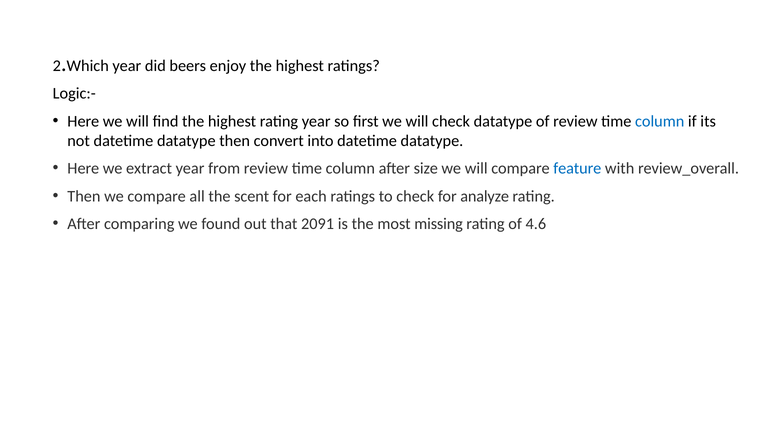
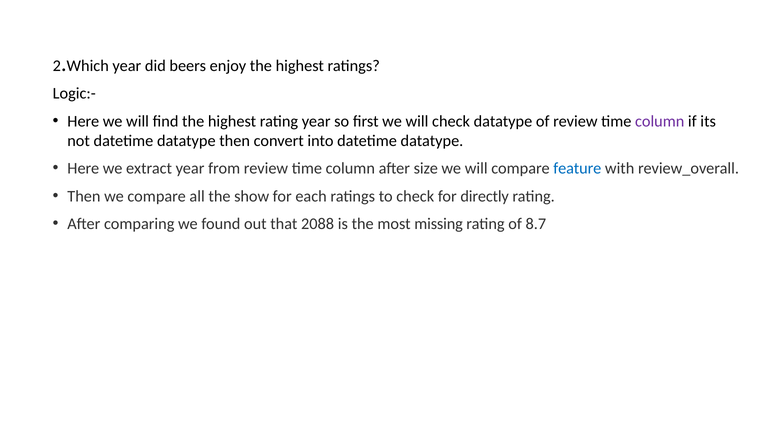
column colour: blue -> purple (660, 121)
scent: scent -> show (252, 196)
analyze: analyze -> directly (485, 196)
2091: 2091 -> 2088 (318, 224)
4.6: 4.6 -> 8.7 (536, 224)
